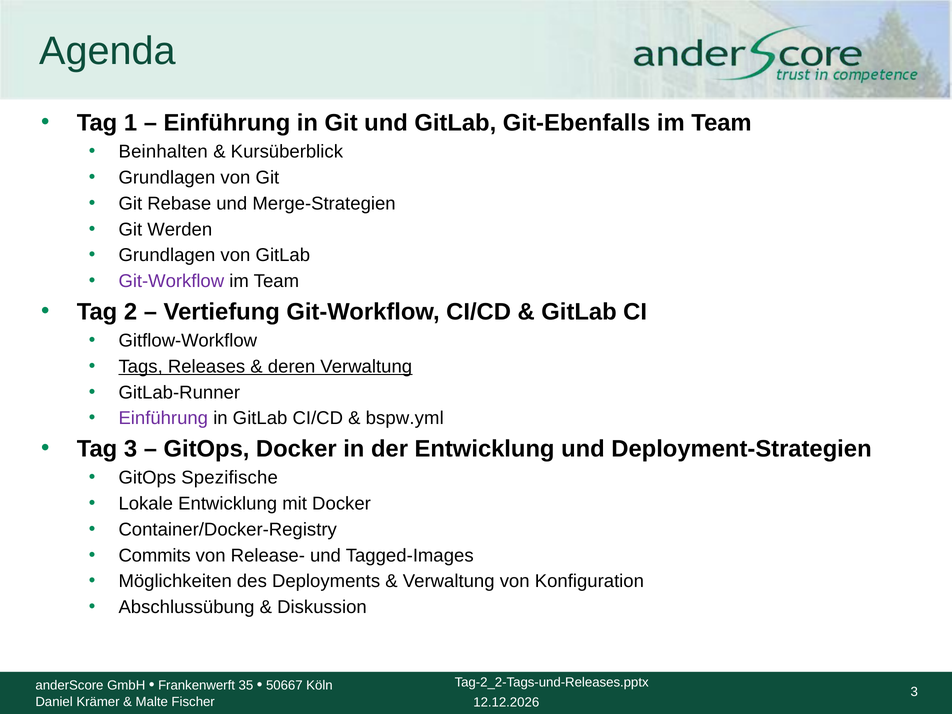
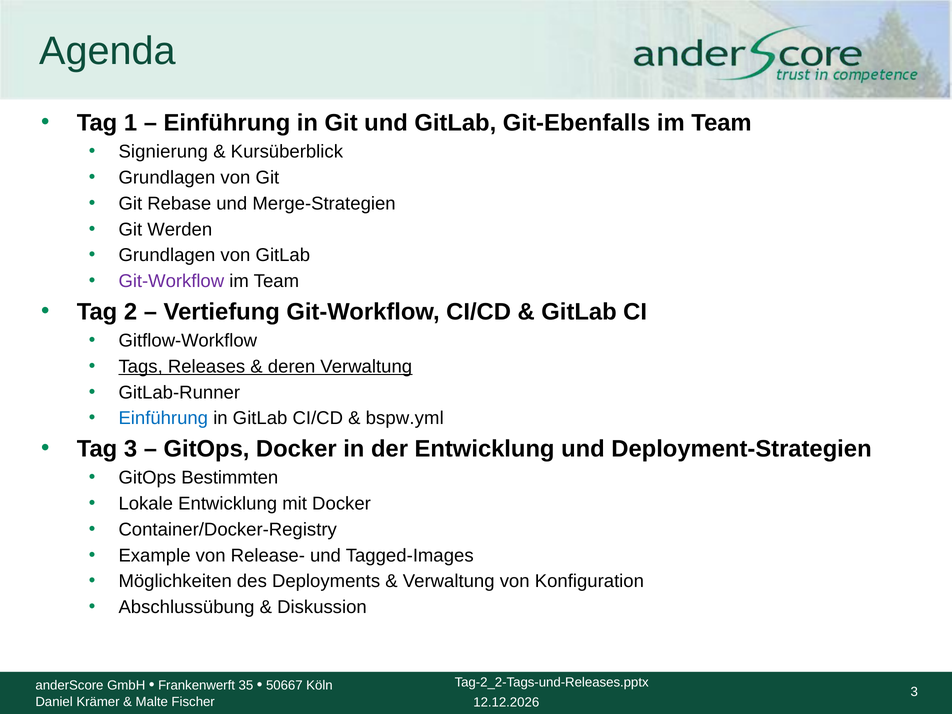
Beinhalten: Beinhalten -> Signierung (163, 152)
Einführung colour: purple -> blue (163, 418)
Spezifische: Spezifische -> Bestimmten (230, 478)
Commits: Commits -> Example (155, 555)
